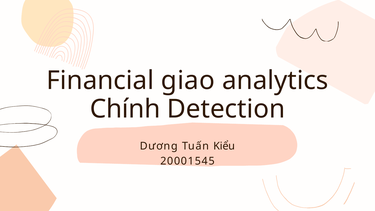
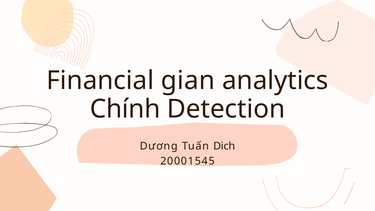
giao: giao -> gian (188, 80)
Kiểu: Kiểu -> Dich (224, 146)
